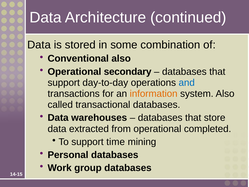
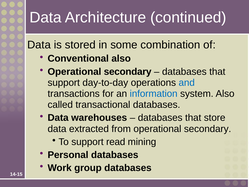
information colour: orange -> blue (154, 94)
from operational completed: completed -> secondary (208, 129)
time: time -> read (116, 142)
